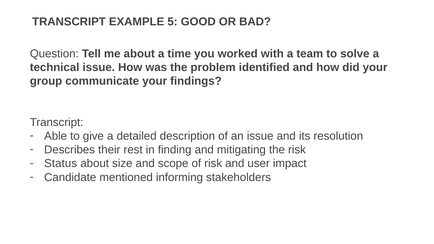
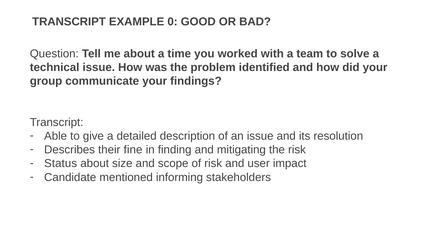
5: 5 -> 0 (173, 22)
rest: rest -> fine (133, 150)
